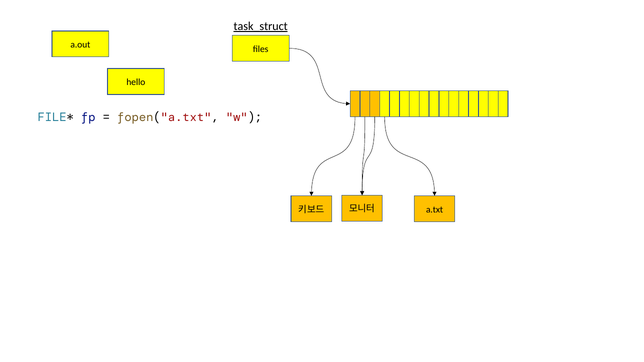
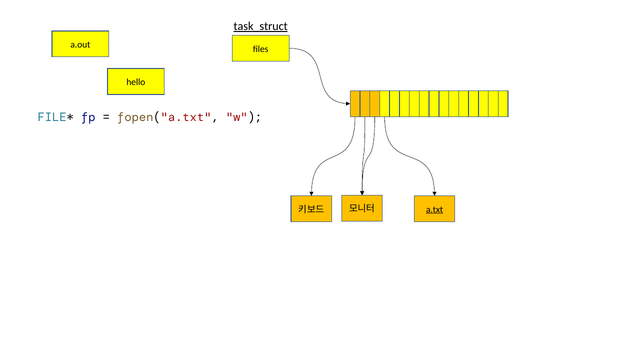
a.txt underline: none -> present (435, 210)
